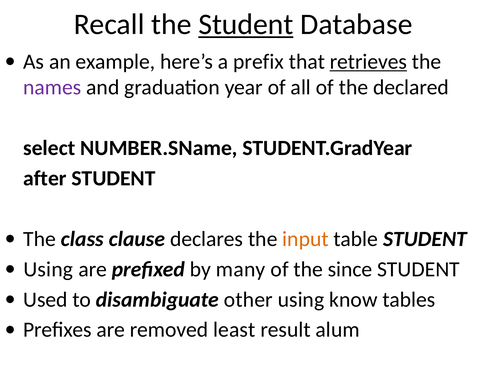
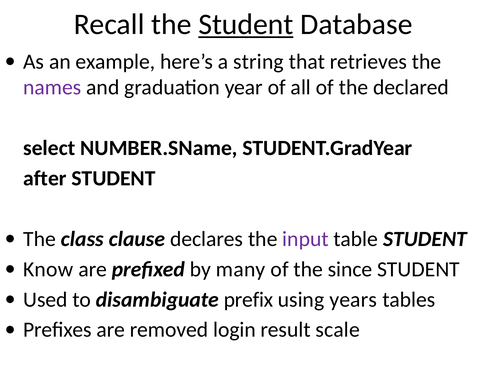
prefix: prefix -> string (258, 62)
retrieves underline: present -> none (368, 62)
input colour: orange -> purple (305, 239)
Using: Using -> Know (48, 269)
other: other -> prefix (249, 300)
know: know -> years (353, 300)
least: least -> login (234, 330)
alum: alum -> scale (338, 330)
